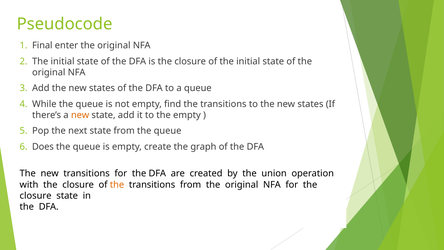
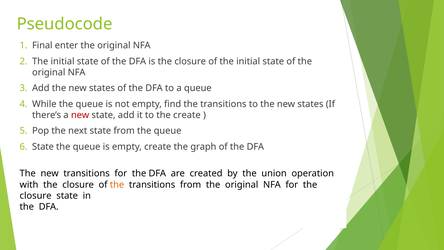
new colour: orange -> red (80, 115)
the empty: empty -> create (187, 115)
Does: Does -> State (43, 146)
